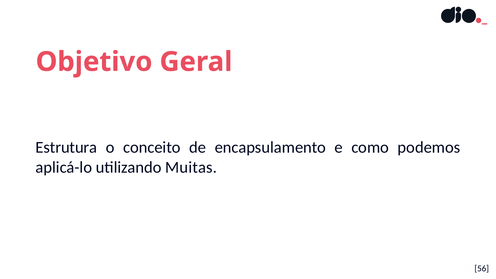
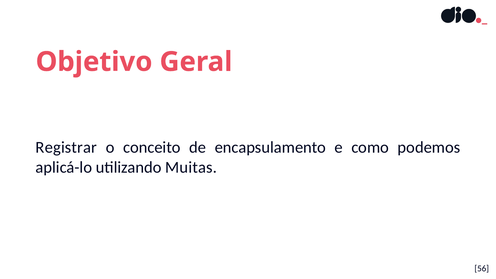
Estrutura: Estrutura -> Registrar (66, 148)
